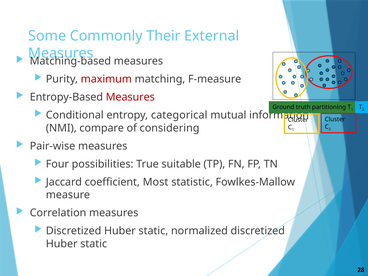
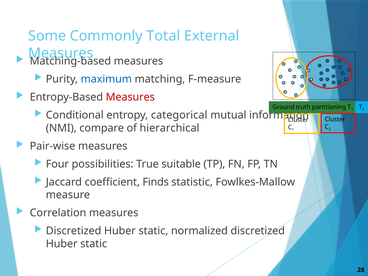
Their: Their -> Total (163, 36)
maximum colour: red -> blue (106, 79)
considering: considering -> hierarchical (170, 128)
Most: Most -> Finds (156, 182)
